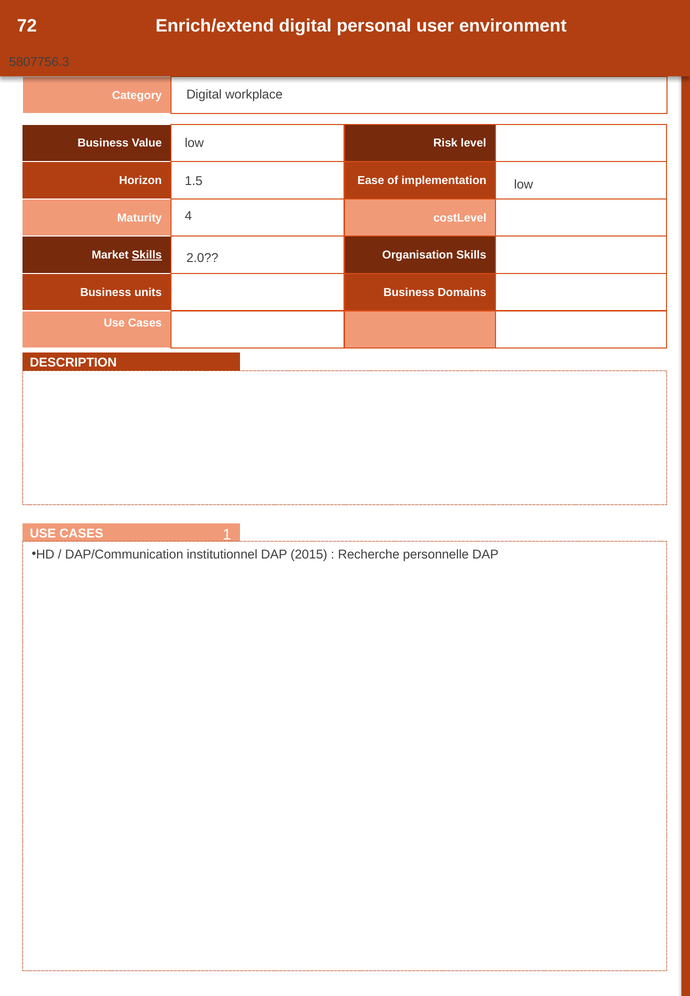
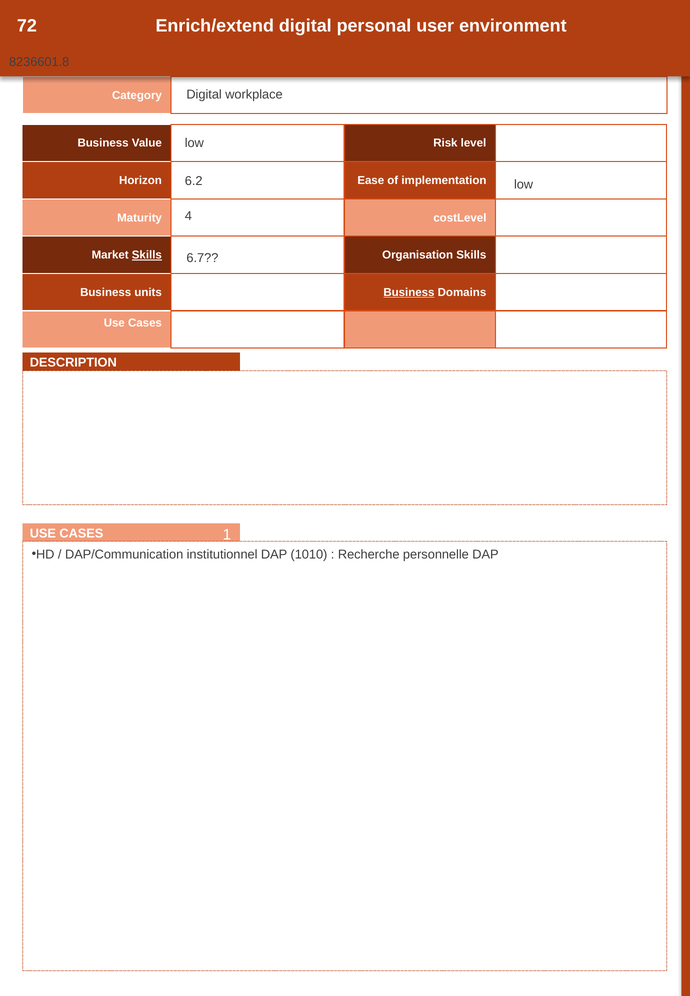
5807756.3: 5807756.3 -> 8236601.8 (39, 62)
1.5: 1.5 -> 6.2 (194, 181)
2.0: 2.0 -> 6.7 (202, 258)
Business underline: none -> present (409, 292)
2015: 2015 -> 1010 (309, 555)
